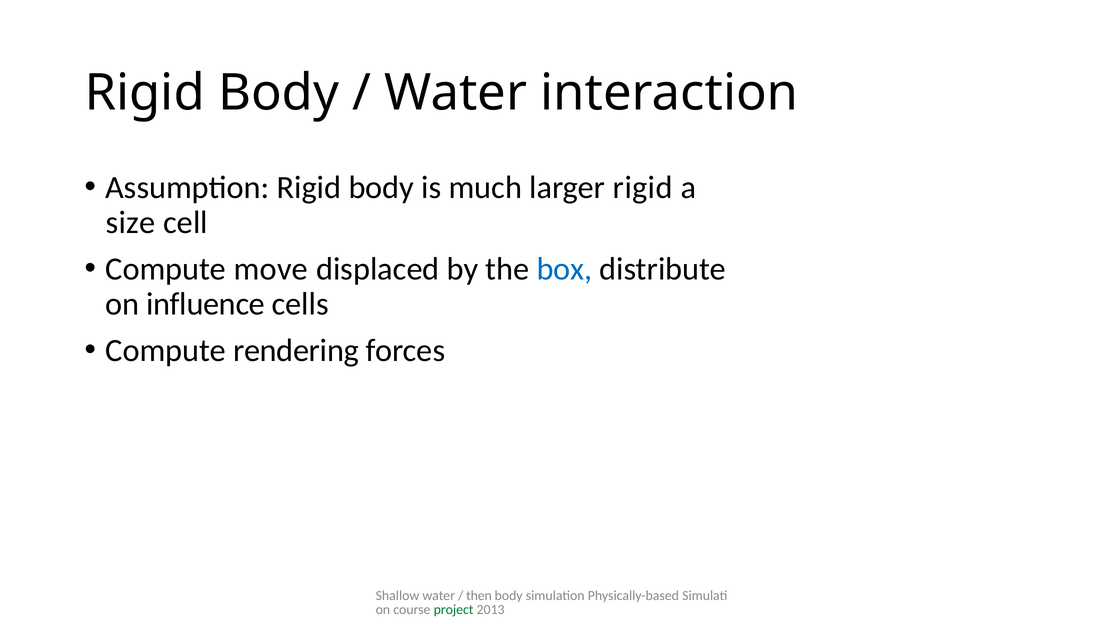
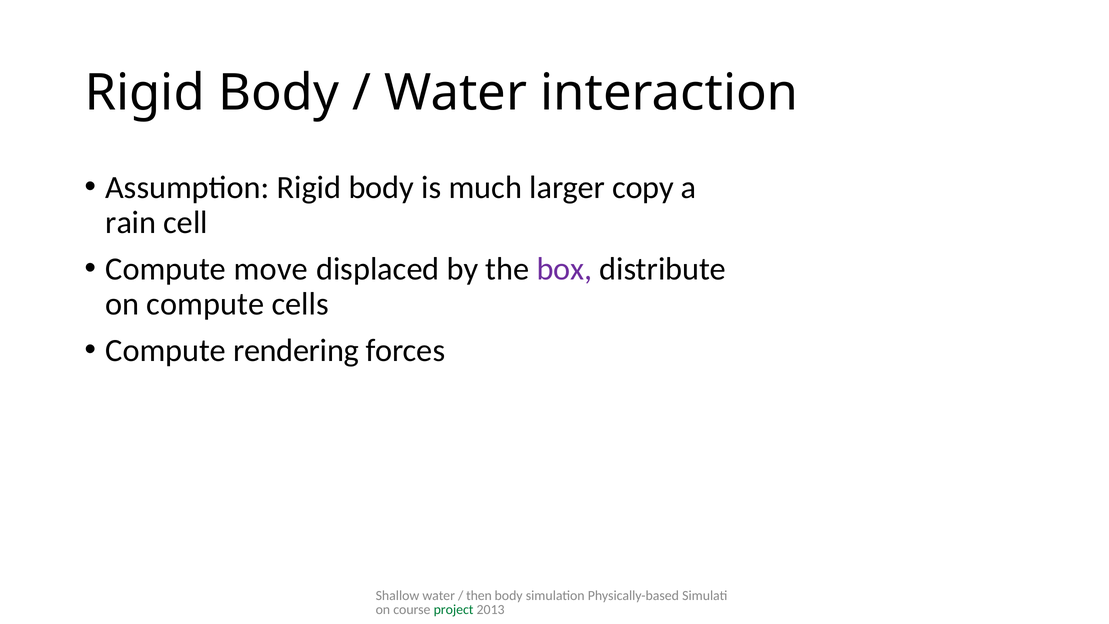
larger rigid: rigid -> copy (643, 188)
size: size -> rain (131, 222)
box colour: blue -> purple (564, 269)
on influence: influence -> compute (205, 304)
